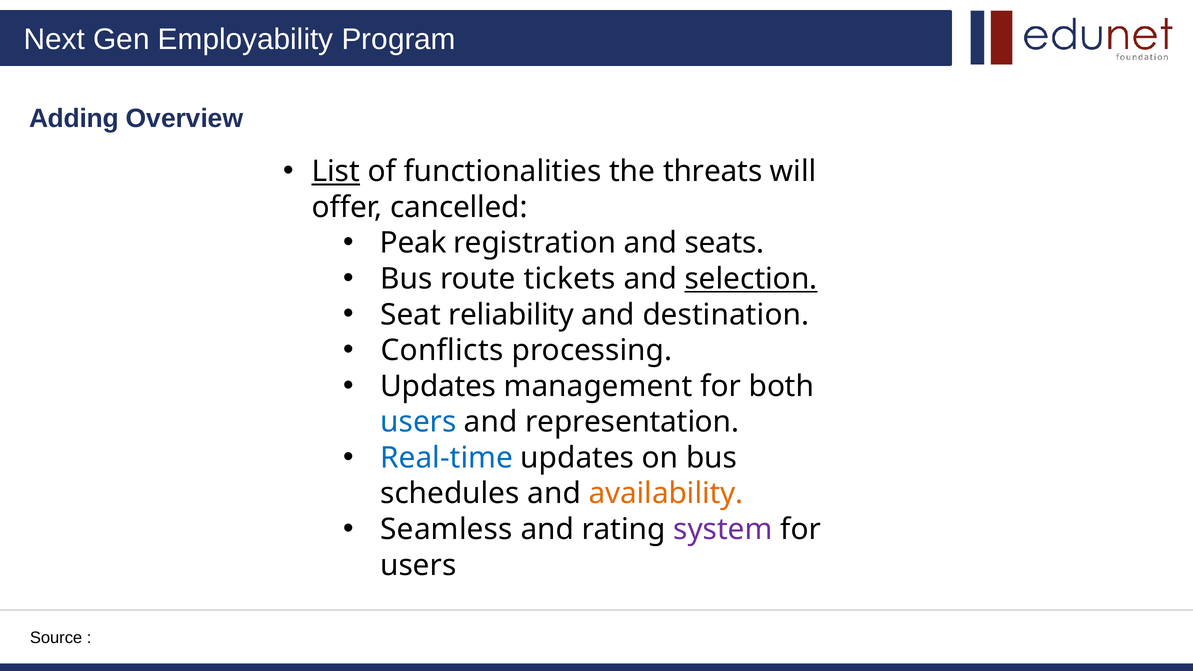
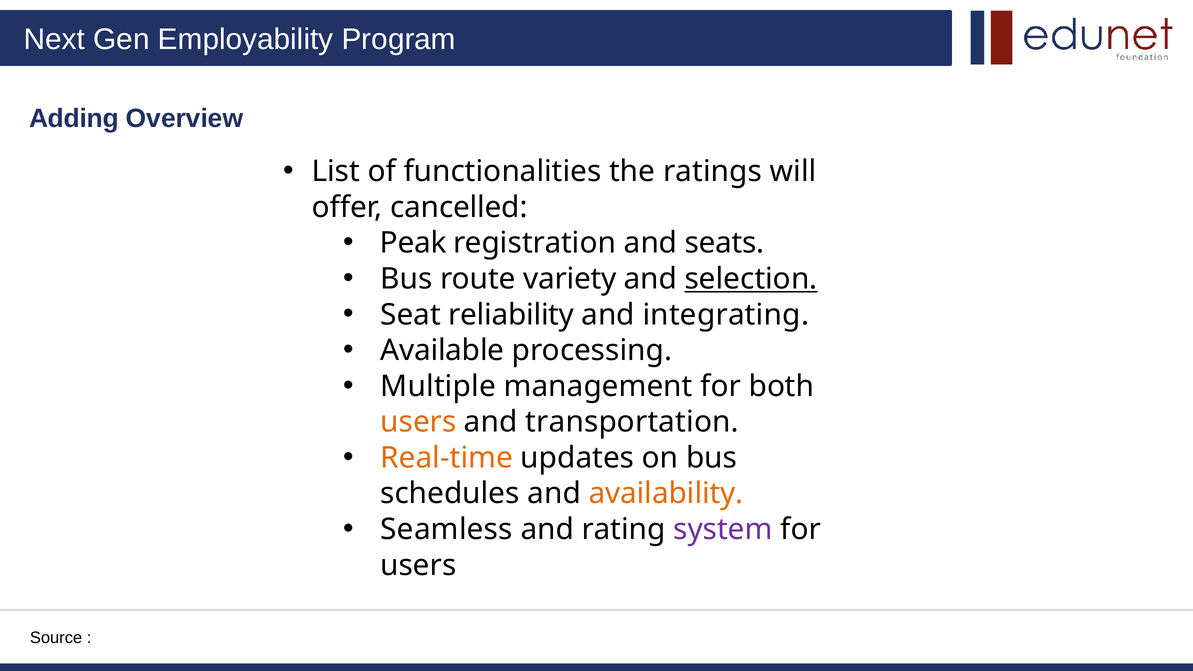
List underline: present -> none (336, 172)
threats: threats -> ratings (713, 172)
tickets: tickets -> variety (570, 279)
destination: destination -> integrating (726, 315)
Conflicts: Conflicts -> Available (442, 351)
Updates: Updates -> Multiple (438, 386)
users colour: blue -> orange (418, 422)
representation: representation -> transportation (632, 422)
Real-time colour: blue -> orange (447, 458)
